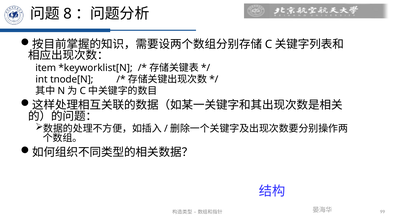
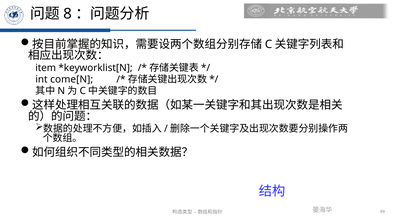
tnode[N: tnode[N -> come[N (72, 79)
